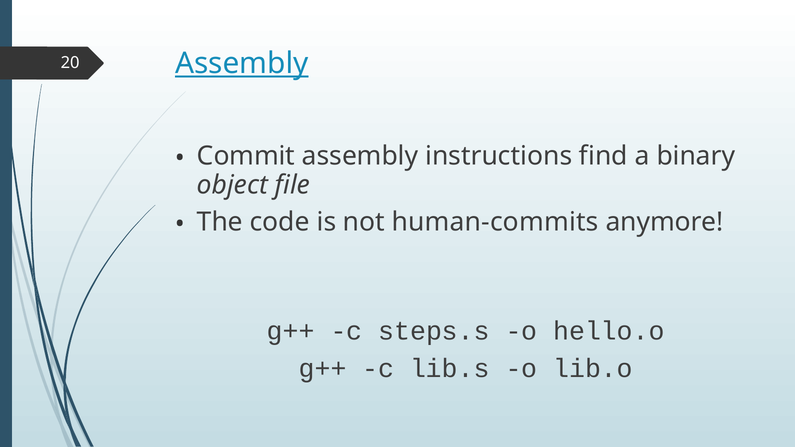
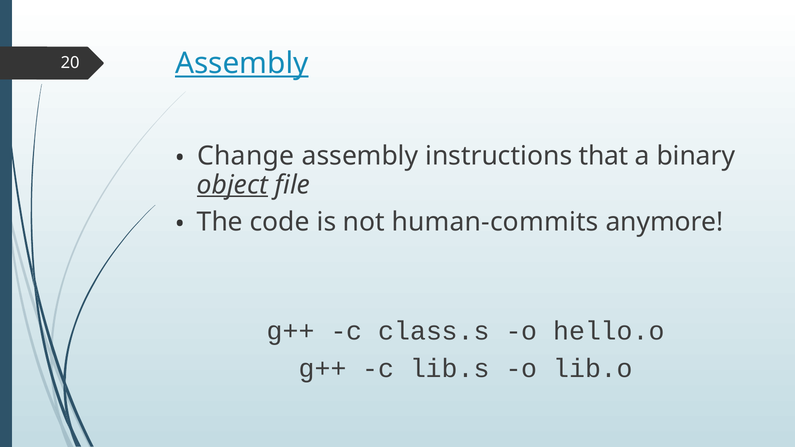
Commit: Commit -> Change (246, 156)
find: find -> that (604, 156)
object underline: none -> present (232, 185)
steps.s: steps.s -> class.s (434, 331)
